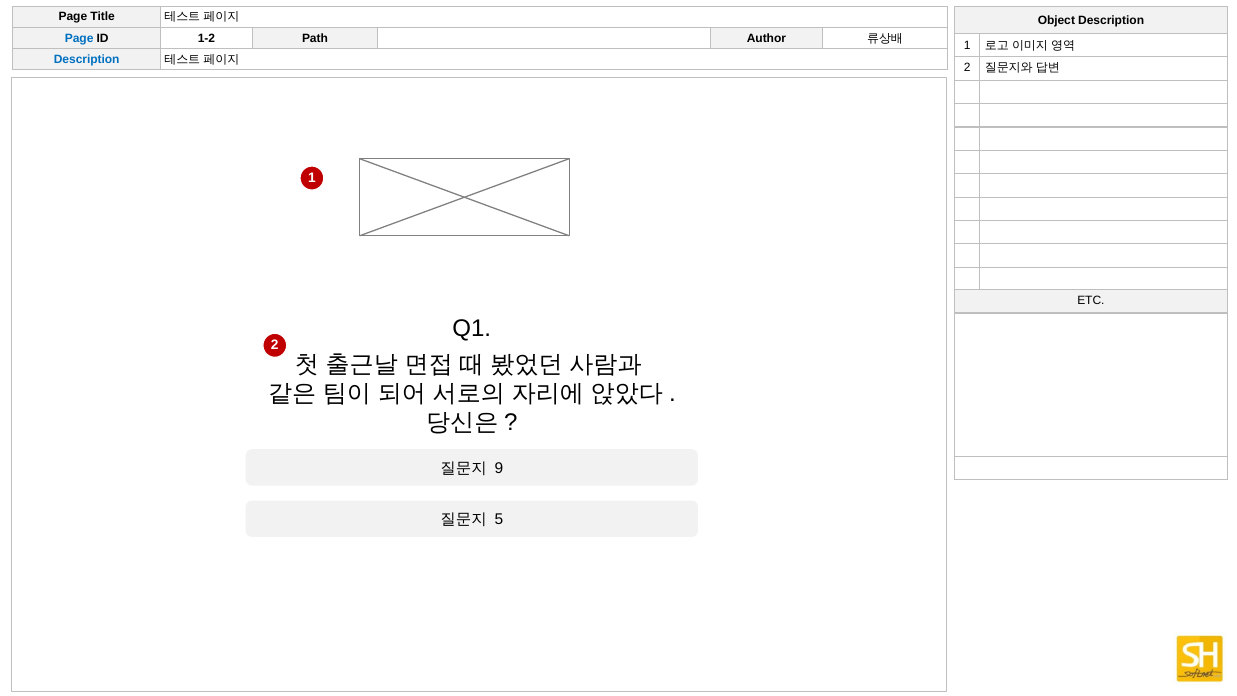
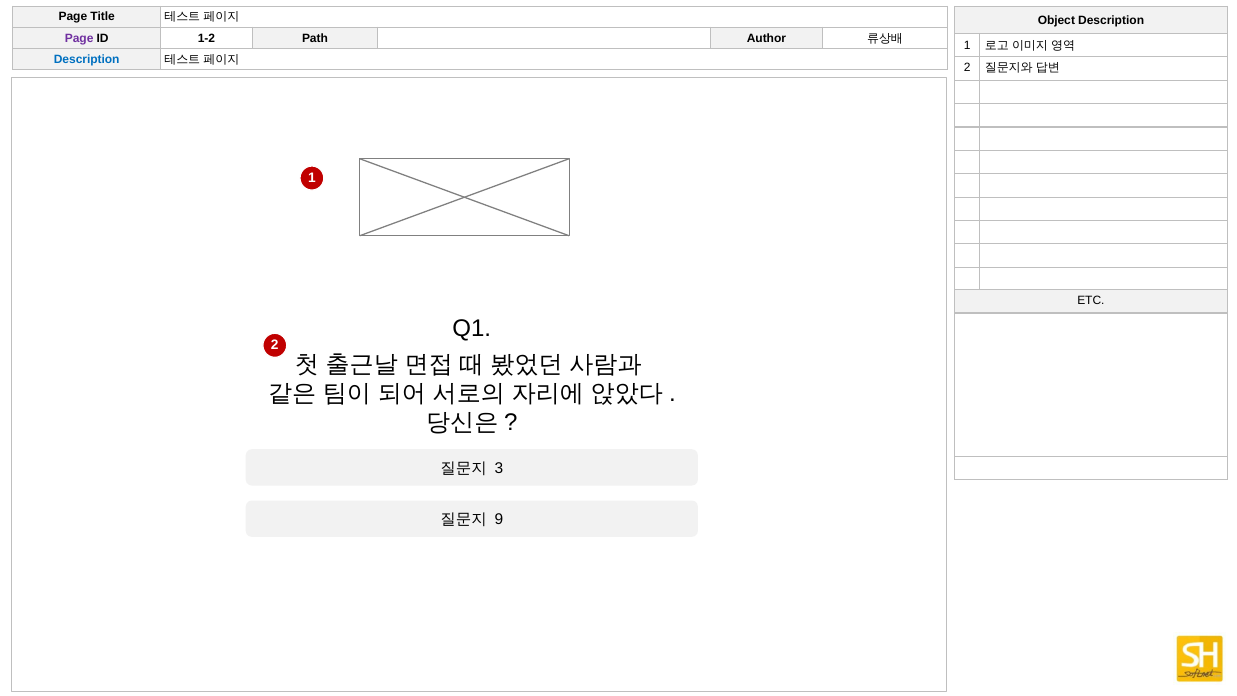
Page colour: blue -> purple (79, 38)
9: 9 -> 3 (499, 468)
5: 5 -> 9 (499, 520)
